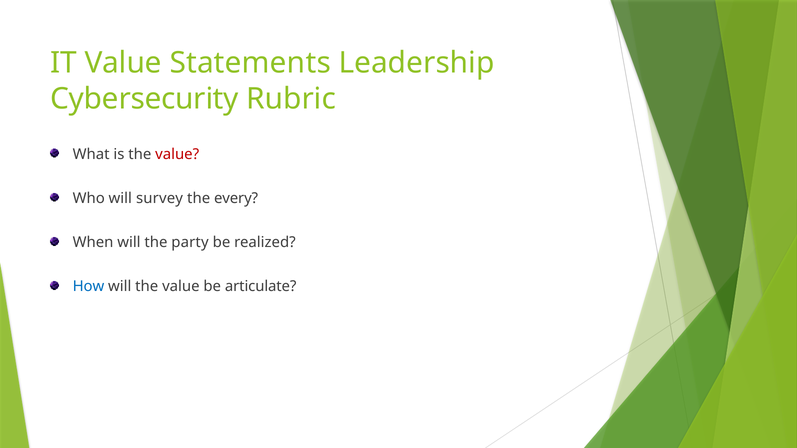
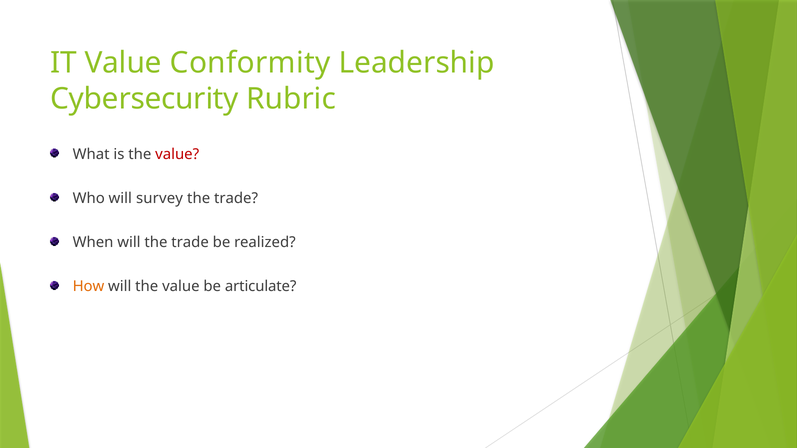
Statements: Statements -> Conformity (250, 63)
every: every -> trade (236, 198)
will the party: party -> trade (190, 243)
How colour: blue -> orange (88, 287)
